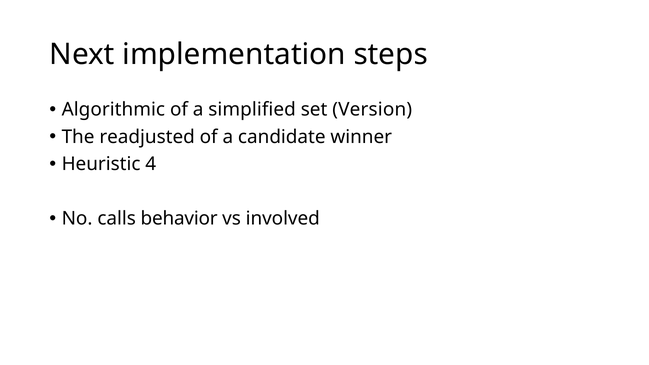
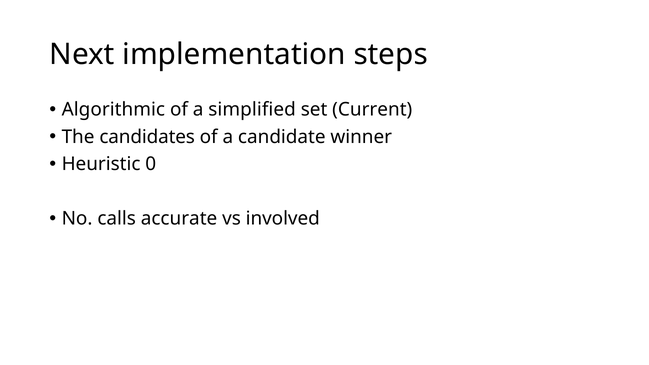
Version: Version -> Current (372, 110)
readjusted: readjusted -> candidates (147, 137)
4: 4 -> 0 (151, 164)
behavior: behavior -> accurate (179, 219)
